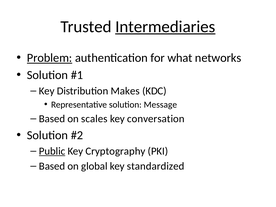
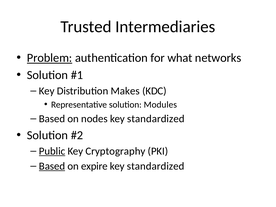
Intermediaries underline: present -> none (165, 27)
Message: Message -> Modules (160, 105)
scales: scales -> nodes (94, 119)
conversation: conversation -> standardized (156, 119)
Based underline: none -> present (52, 166)
global: global -> expire (94, 166)
